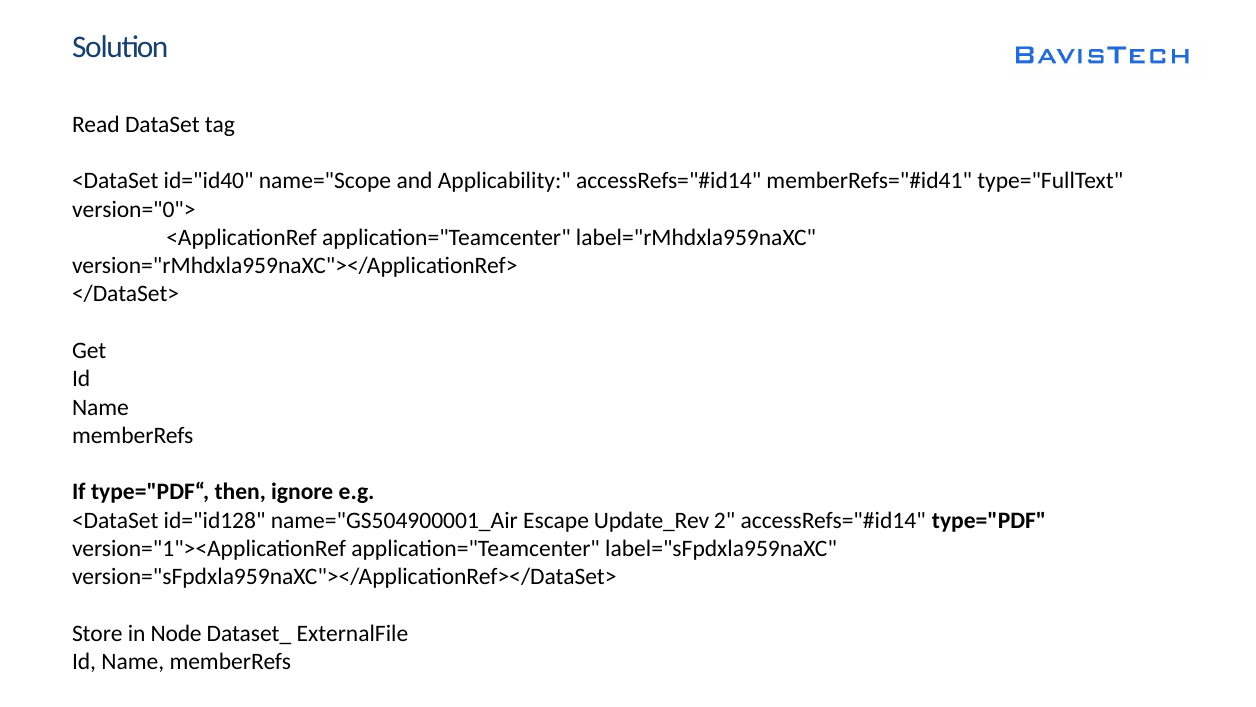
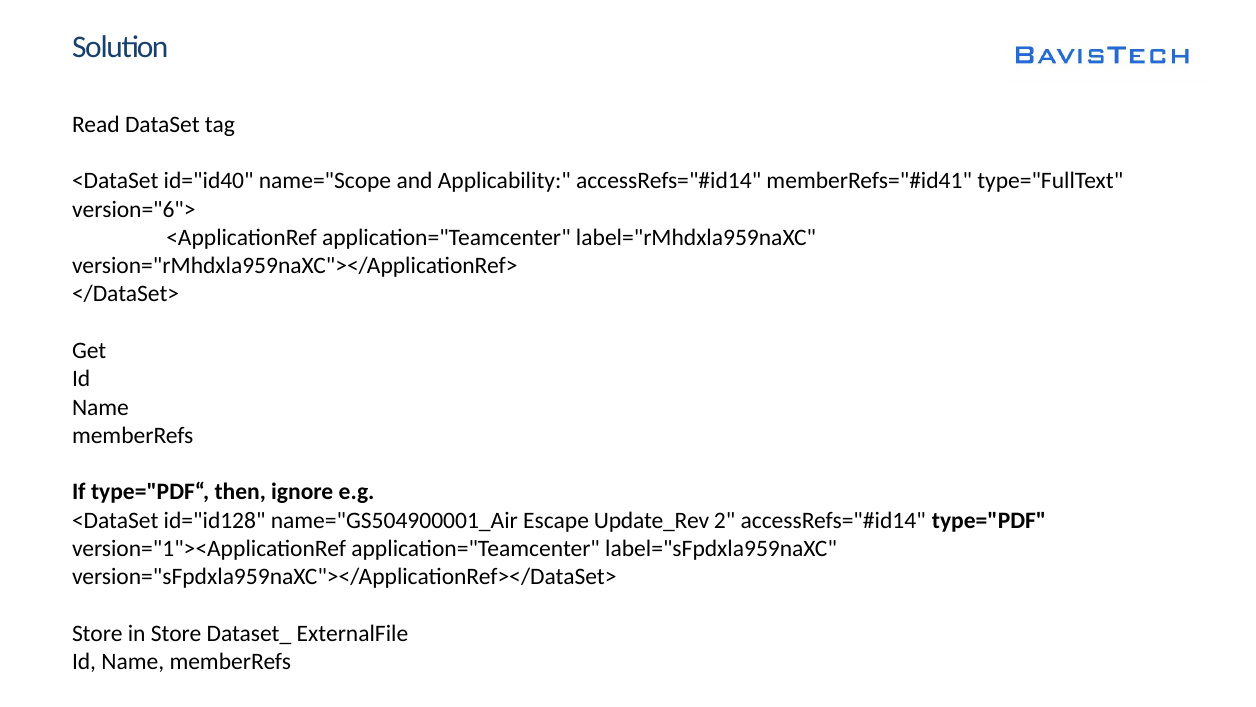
version="0">: version="0"> -> version="6"> (134, 209)
in Node: Node -> Store (176, 633)
